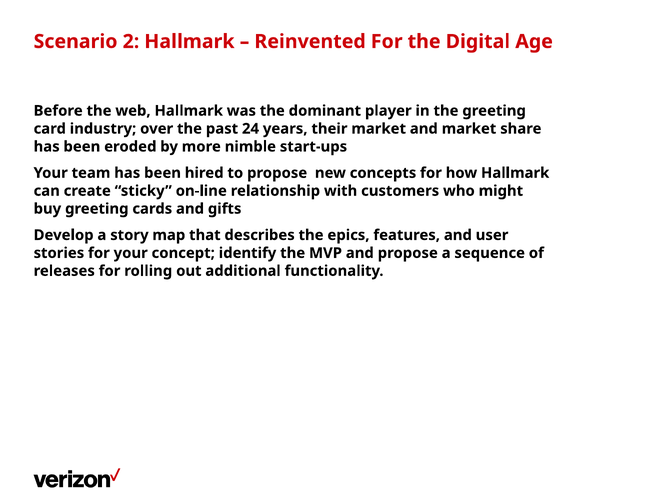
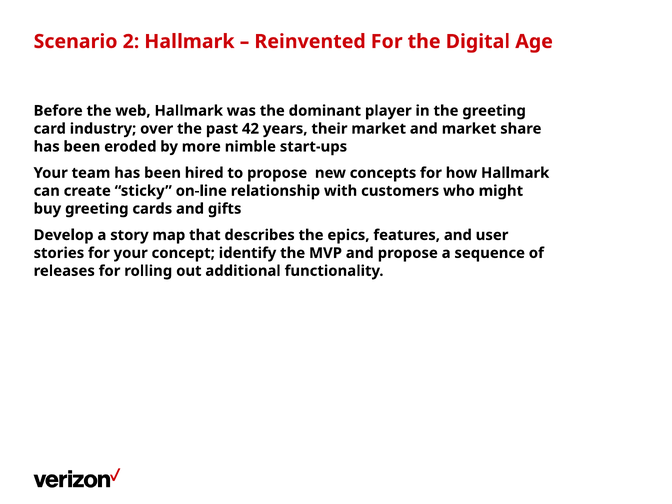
24: 24 -> 42 (250, 129)
